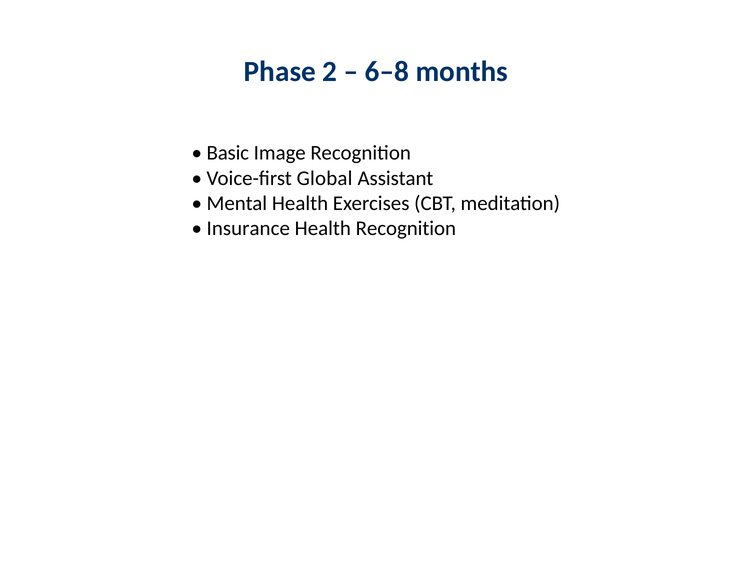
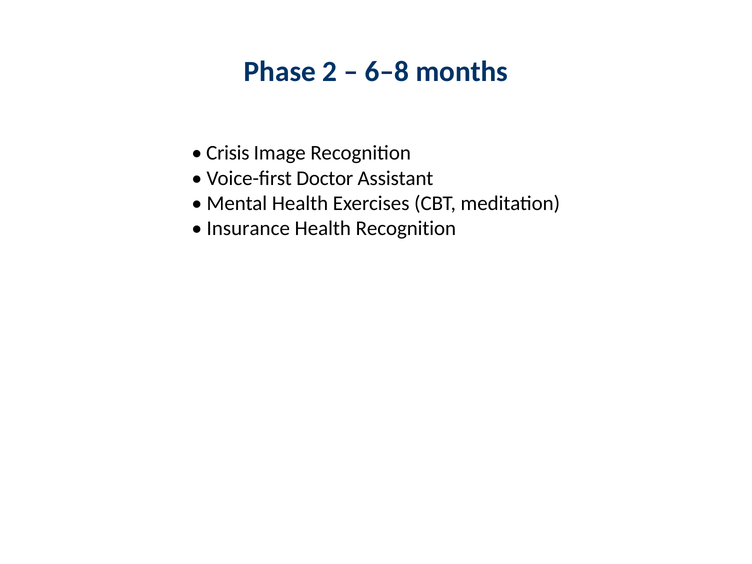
Basic: Basic -> Crisis (228, 153)
Global: Global -> Doctor (325, 178)
